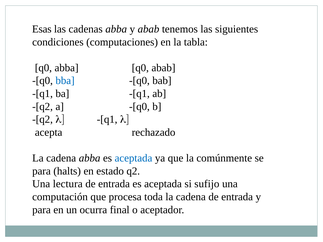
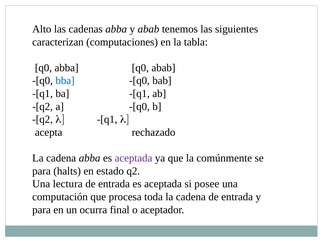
Esas: Esas -> Alto (42, 29)
condiciones: condiciones -> caracterizan (58, 42)
aceptada colour: blue -> purple (133, 158)
sufijo: sufijo -> posee (207, 184)
